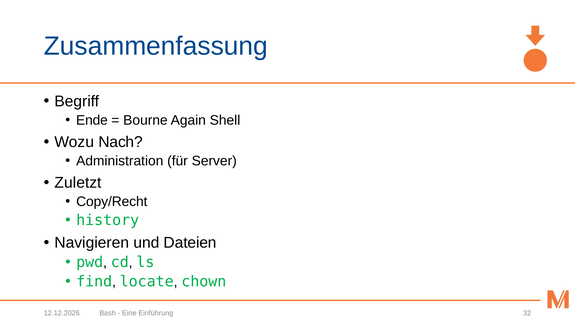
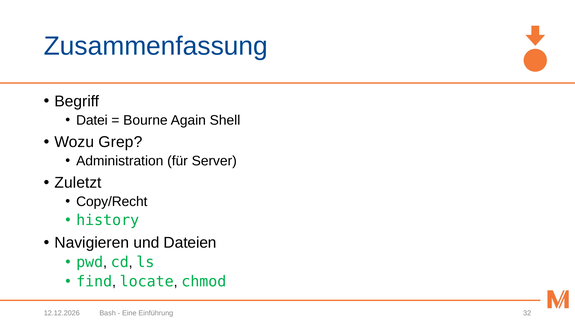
Ende: Ende -> Datei (92, 120)
Nach: Nach -> Grep (120, 142)
chown: chown -> chmod (204, 281)
